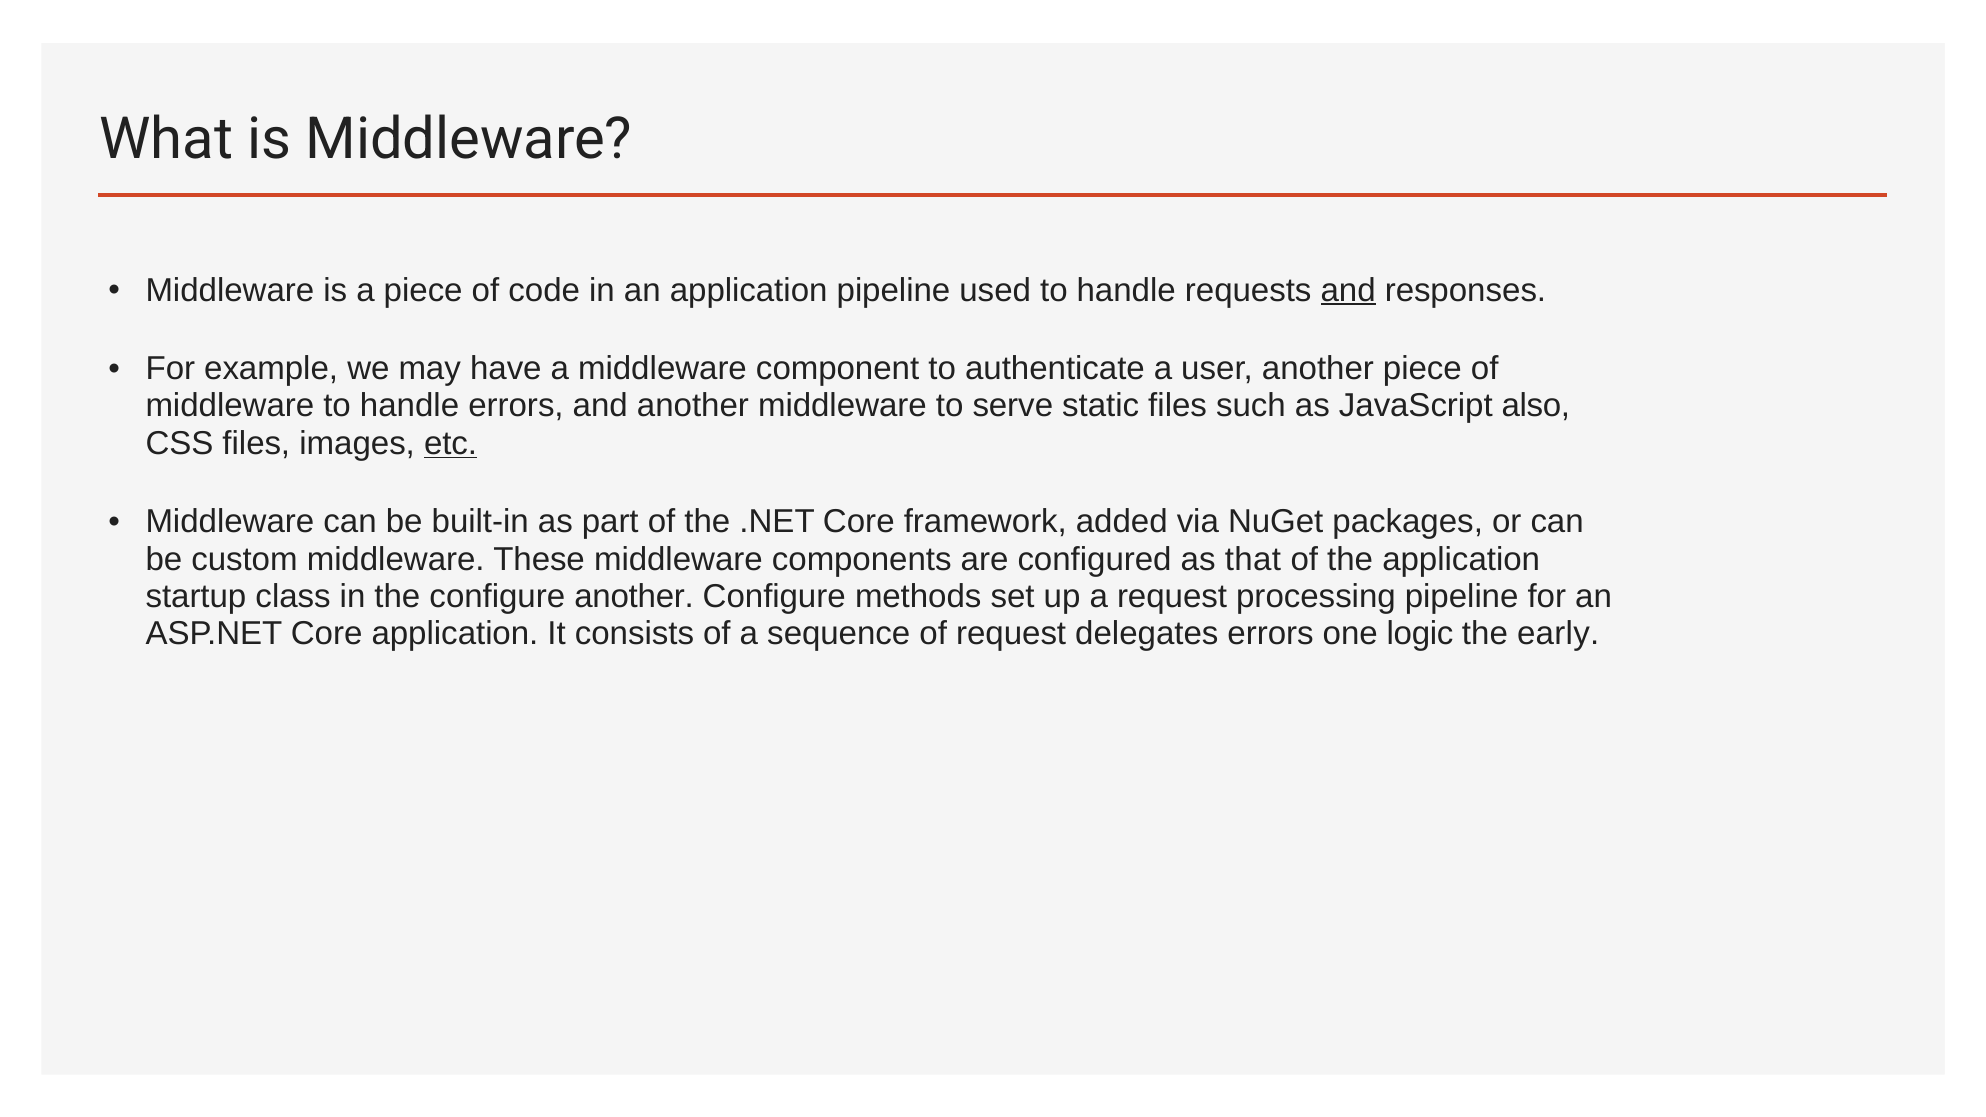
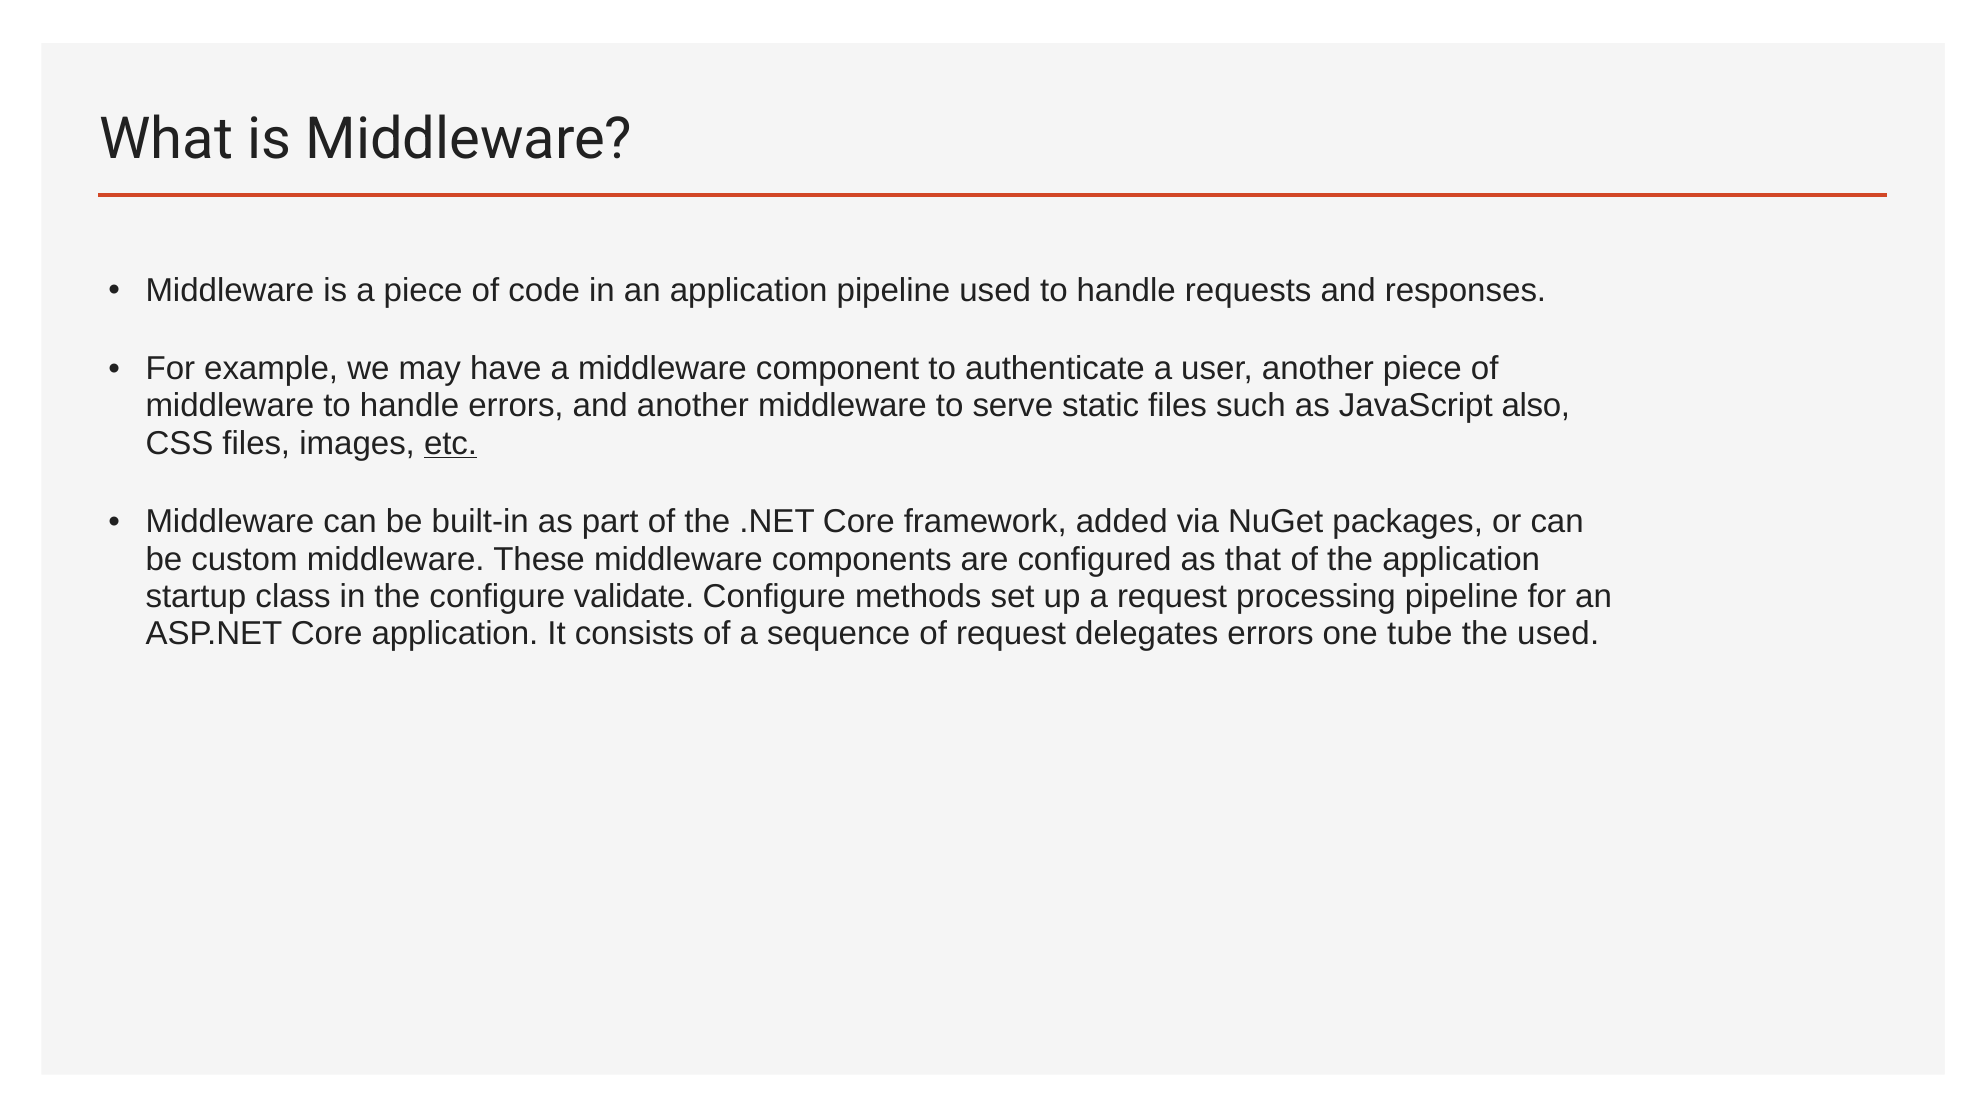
and underline: present -> none (1348, 290)
configure another: another -> validate (634, 596)
logic: logic -> tube (1420, 634)
the early: early -> used (1558, 634)
